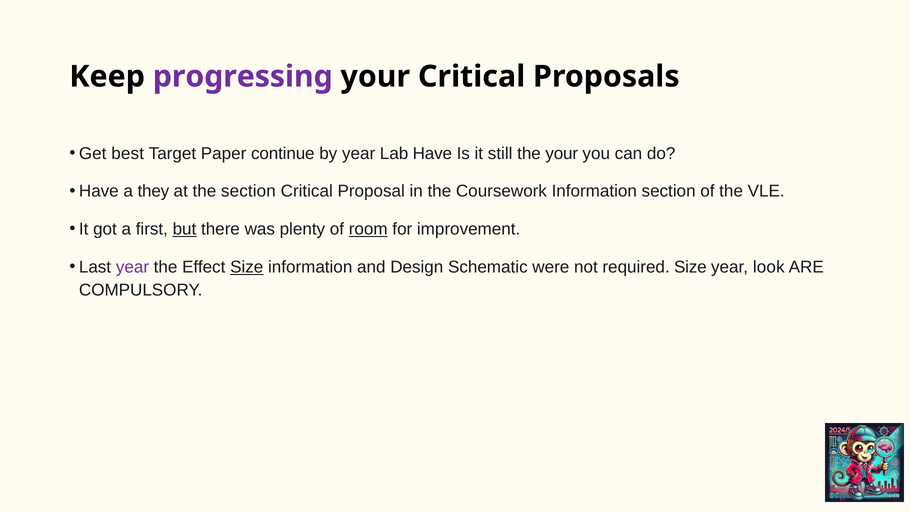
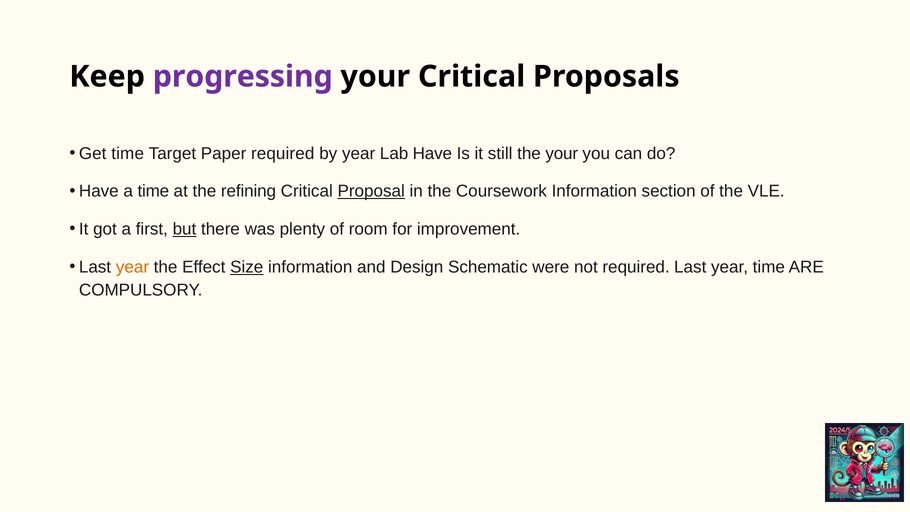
Get best: best -> time (128, 153)
Paper continue: continue -> required (283, 153)
a they: they -> time (153, 191)
the section: section -> refining (249, 191)
Proposal underline: none -> present (371, 191)
room underline: present -> none (368, 229)
year colour: purple -> orange (132, 267)
required Size: Size -> Last (690, 267)
year look: look -> time (769, 267)
